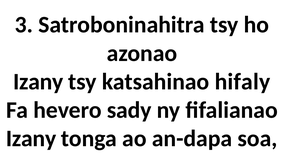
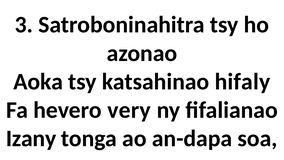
Izany: Izany -> Aoka (38, 82)
sady: sady -> very (129, 110)
